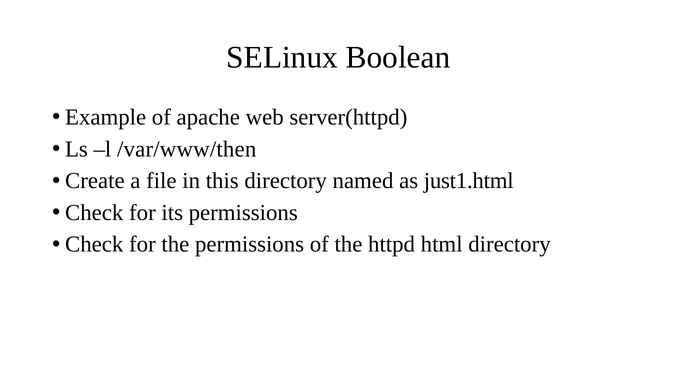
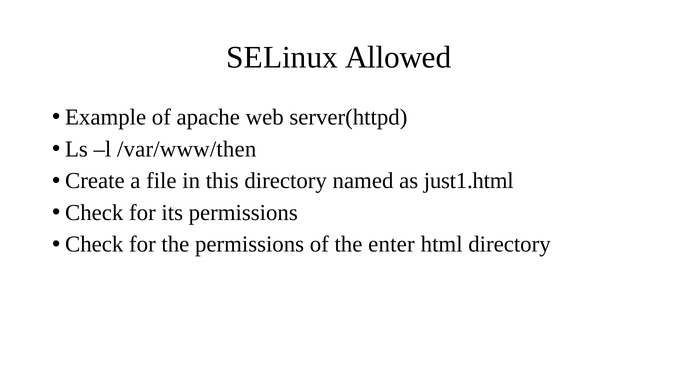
Boolean: Boolean -> Allowed (398, 58)
httpd: httpd -> enter (391, 245)
